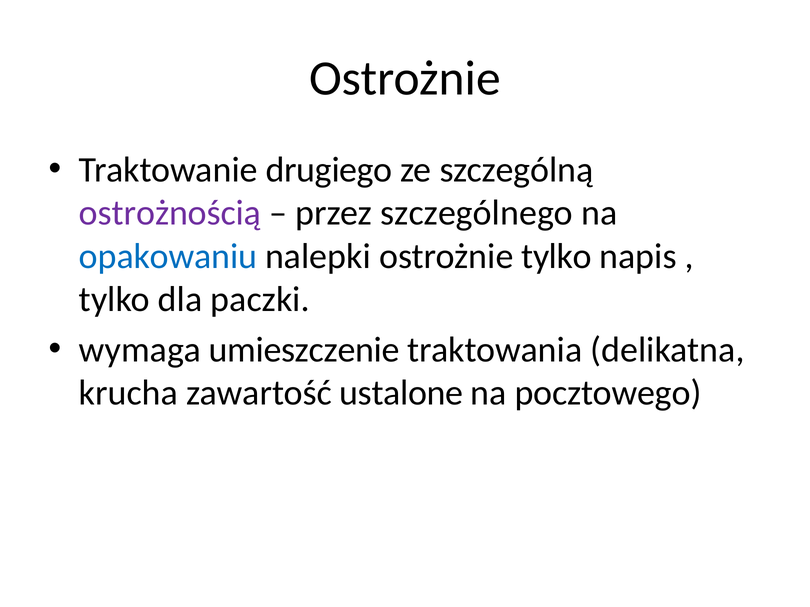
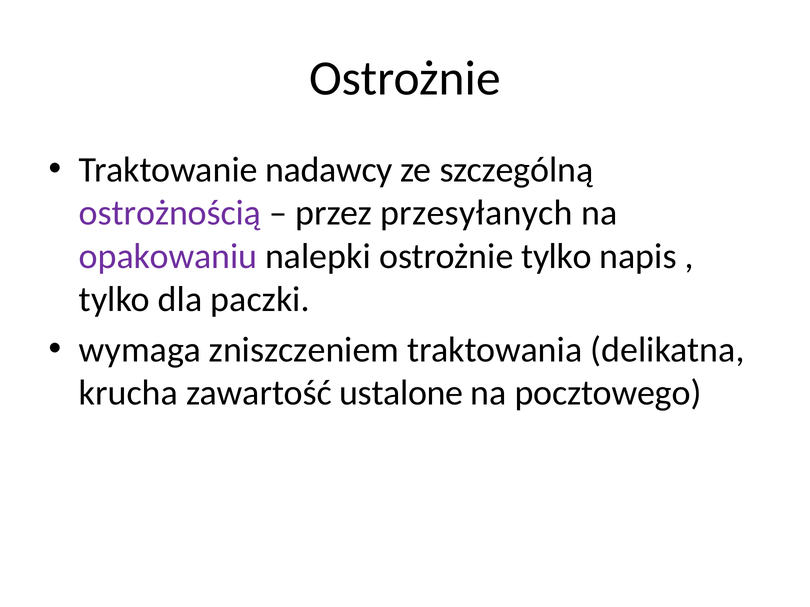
drugiego: drugiego -> nadawcy (329, 170)
szczególnego: szczególnego -> przesyłanych (476, 213)
opakowaniu colour: blue -> purple (168, 256)
umieszczenie: umieszczenie -> zniszczeniem (304, 350)
